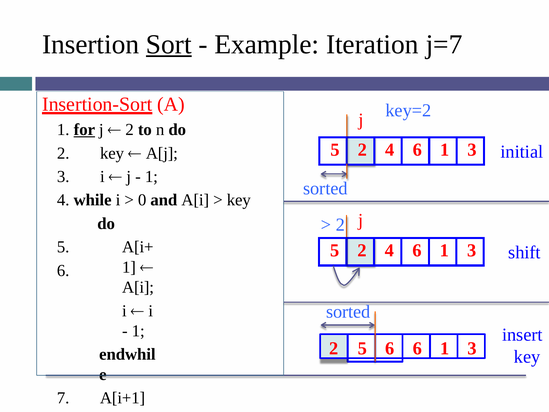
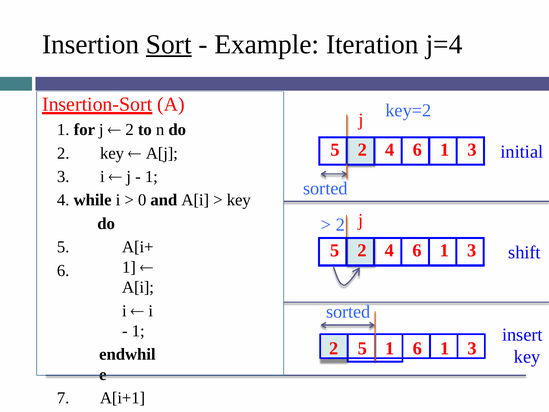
j=7: j=7 -> j=4 (444, 44)
for underline: present -> none (84, 130)
6: 6 -> 1 (390, 348)
